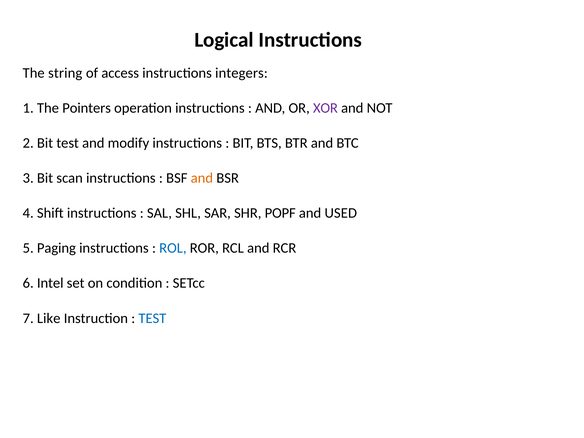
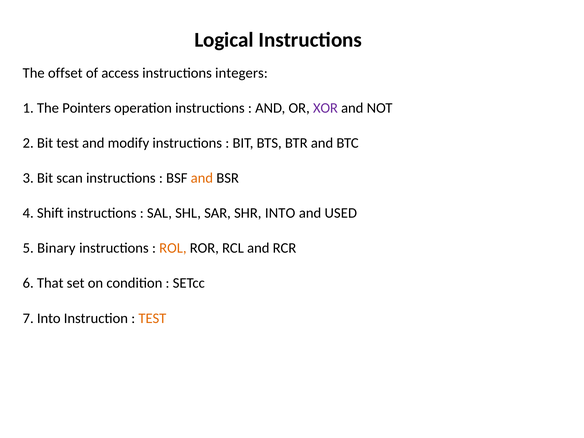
string: string -> offset (65, 73)
SHR POPF: POPF -> INTO (280, 213)
Paging: Paging -> Binary (56, 248)
ROL colour: blue -> orange (173, 248)
Intel: Intel -> That (50, 283)
7 Like: Like -> Into (49, 318)
TEST colour: blue -> orange (152, 318)
